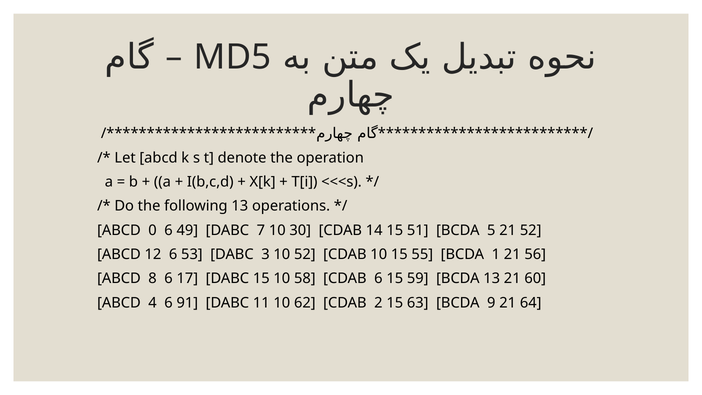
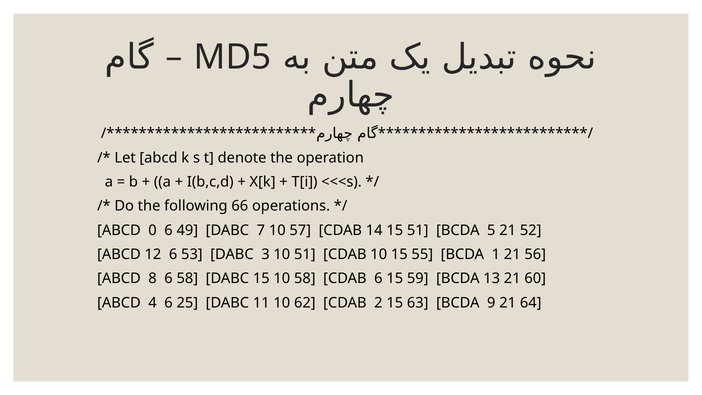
following 13: 13 -> 66 (240, 206)
30: 30 -> 57 (300, 230)
10 52: 52 -> 51 (305, 254)
6 17: 17 -> 58 (187, 279)
91: 91 -> 25 (187, 303)
